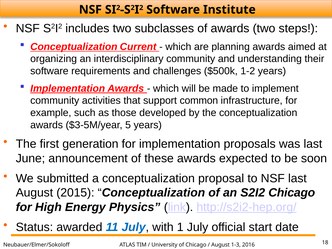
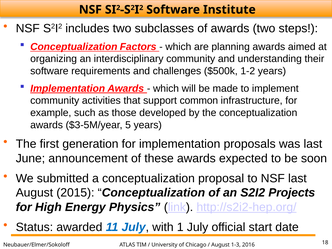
Current: Current -> Factors (138, 47)
S2I2 Chicago: Chicago -> Projects (292, 193)
